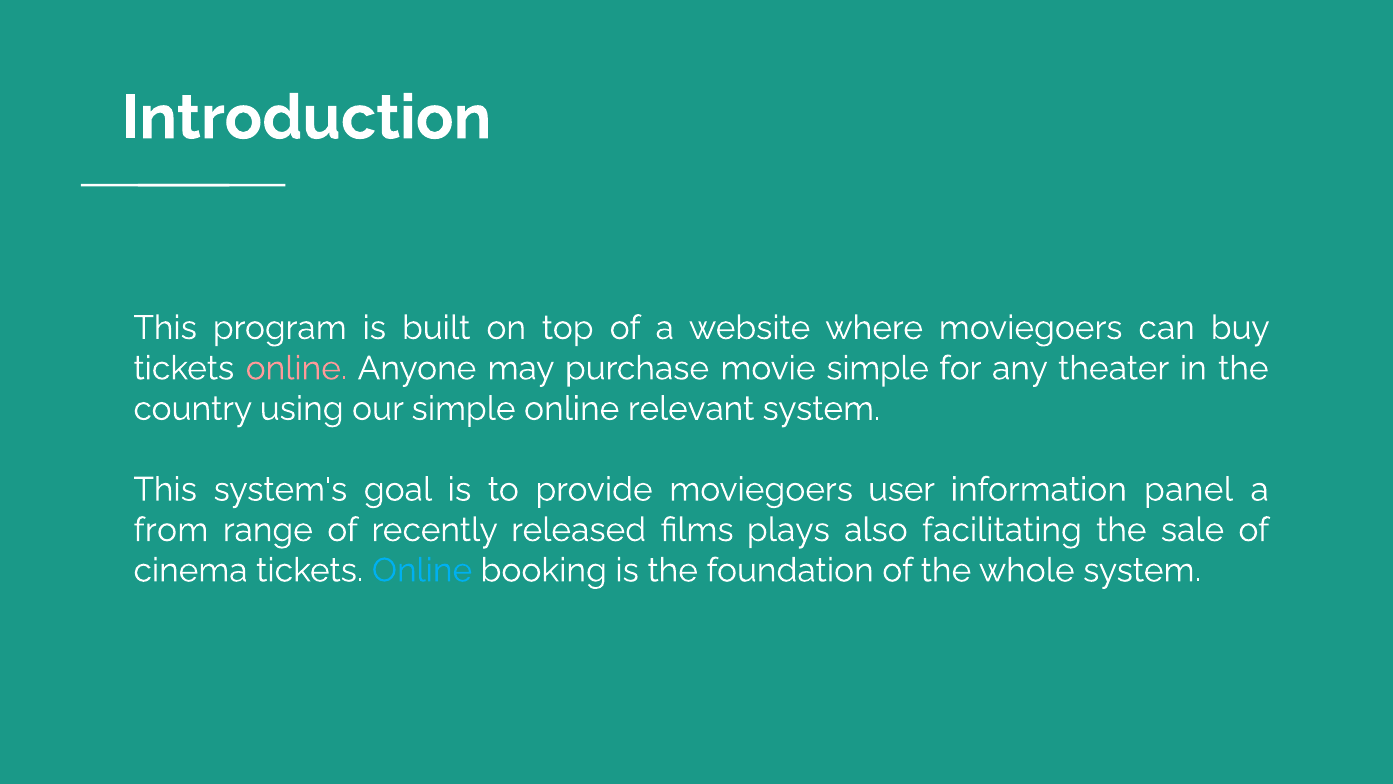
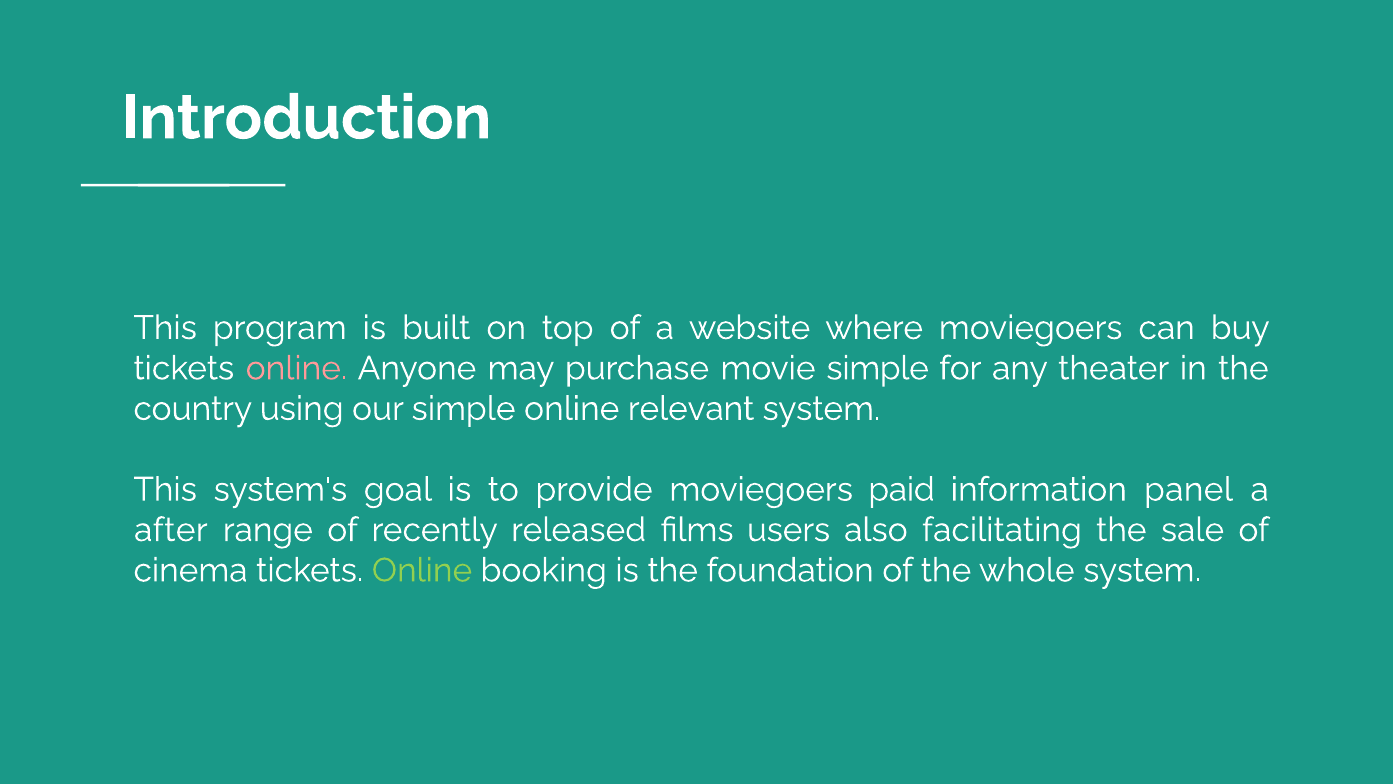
user: user -> paid (902, 489)
from: from -> after (171, 530)
plays: plays -> users (789, 530)
Online colour: light blue -> light green (422, 570)
